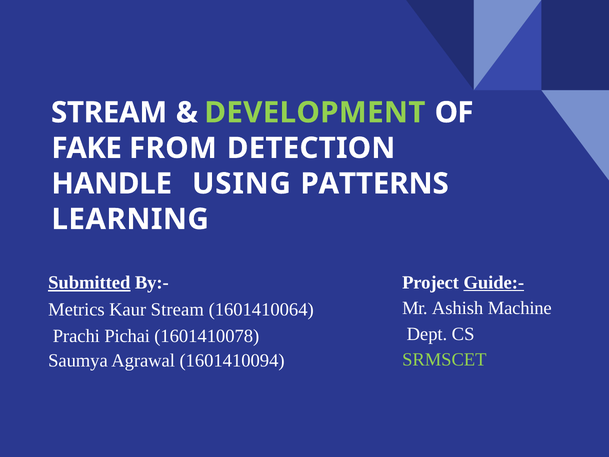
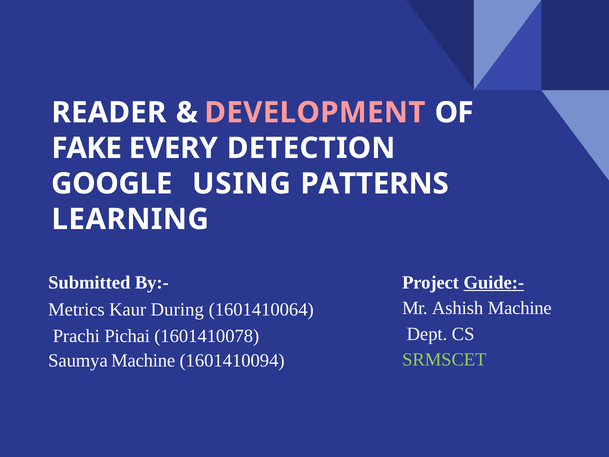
STREAM: STREAM -> READER (109, 113)
DEVELOPMENT colour: light green -> pink (315, 113)
FROM: FROM -> EVERY (173, 148)
HANDLE: HANDLE -> GOOGLE (112, 184)
Submitted underline: present -> none (89, 283)
Kaur Stream: Stream -> During (177, 310)
Saumya Agrawal: Agrawal -> Machine (143, 360)
